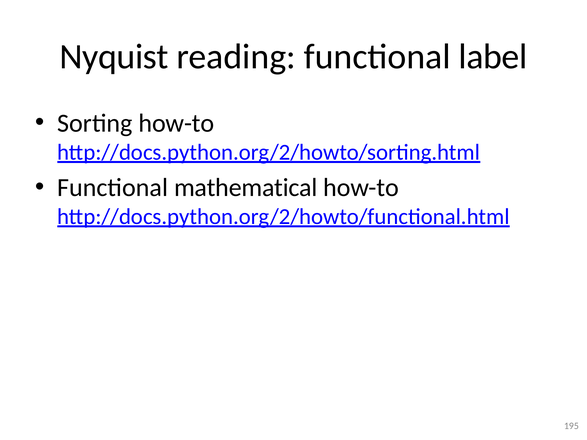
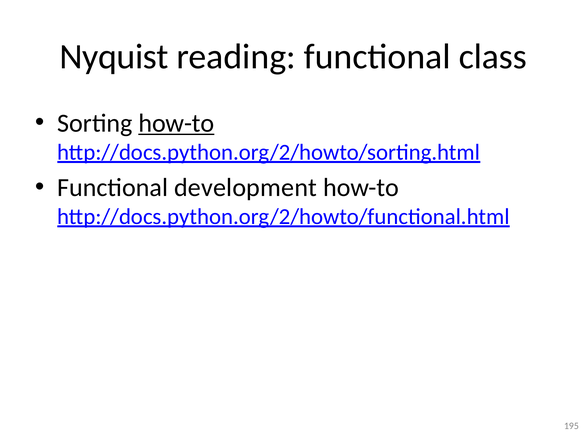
label: label -> class (493, 57)
how-to underline: none -> present (176, 123)
mathematical: mathematical -> development (246, 188)
